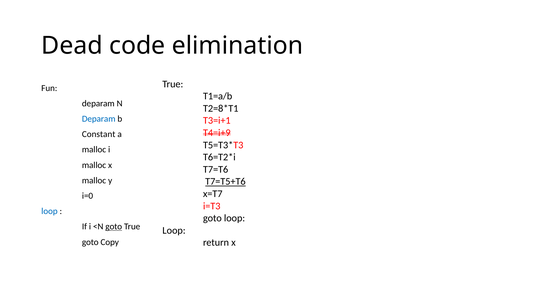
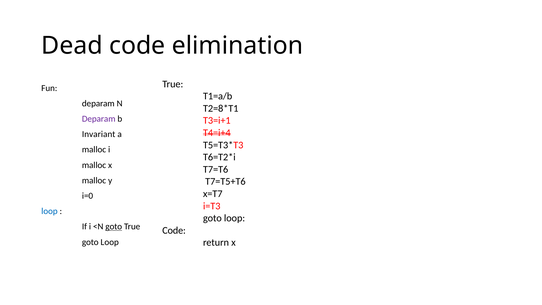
Deparam colour: blue -> purple (99, 119)
T4=i+9: T4=i+9 -> T4=i+4 (217, 133)
Constant: Constant -> Invariant (99, 134)
T7=T5+T6 underline: present -> none (225, 182)
Loop: Loop -> Code (174, 230)
Copy: Copy -> Loop (110, 242)
